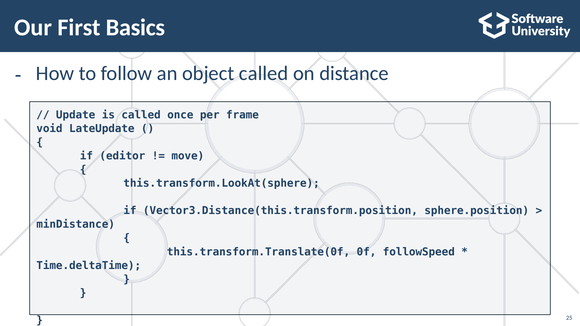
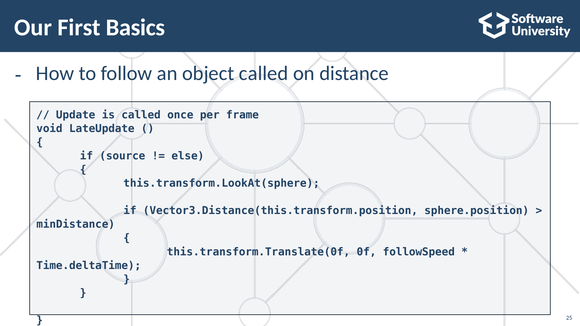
editor: editor -> source (122, 156)
move: move -> else (188, 156)
